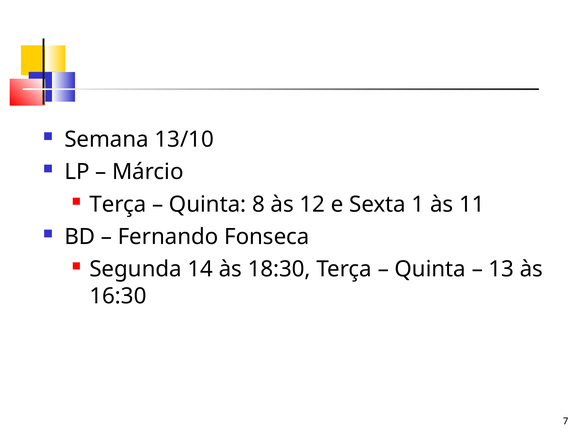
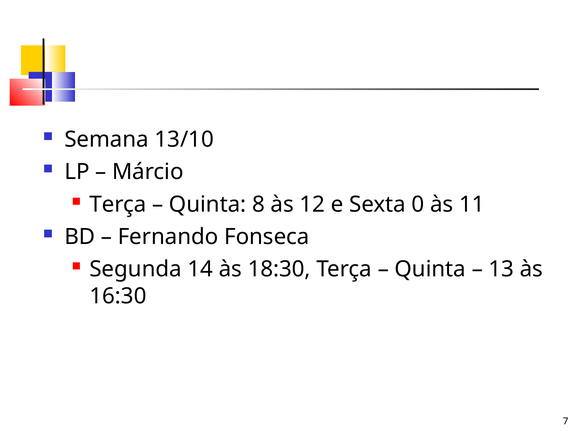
1: 1 -> 0 (418, 204)
